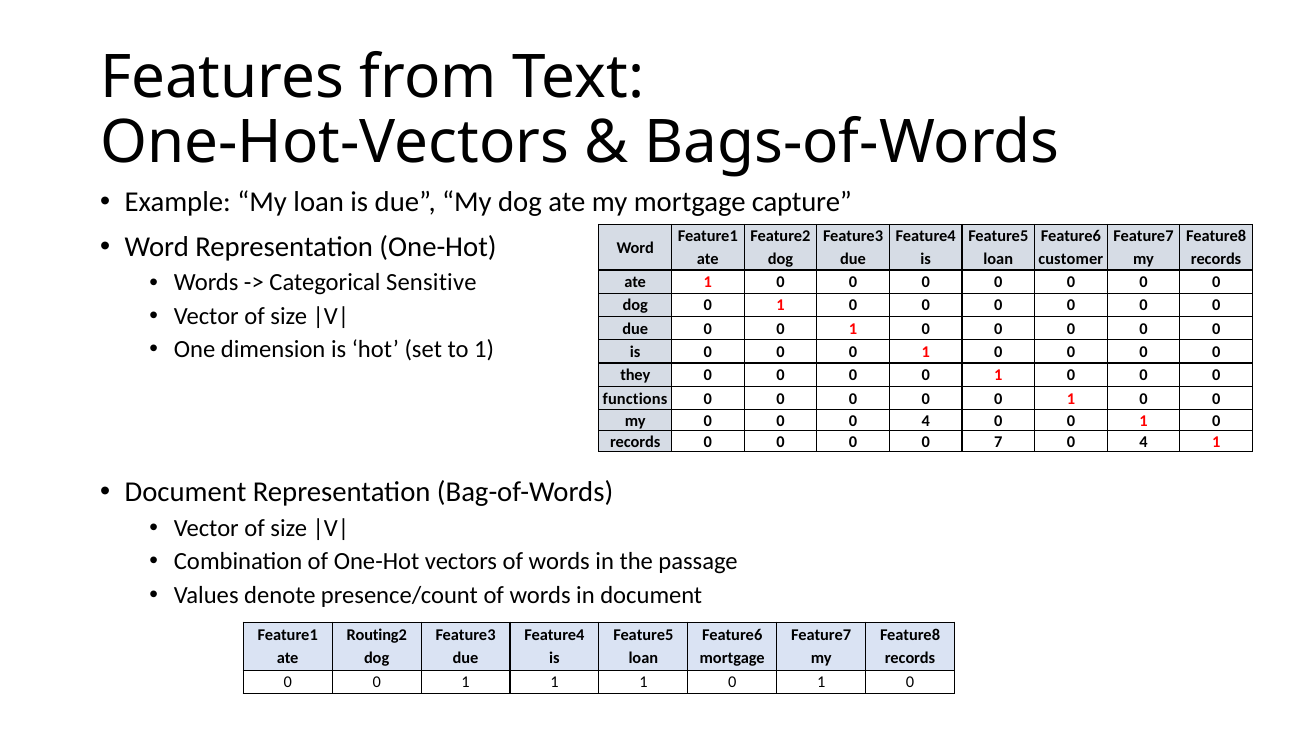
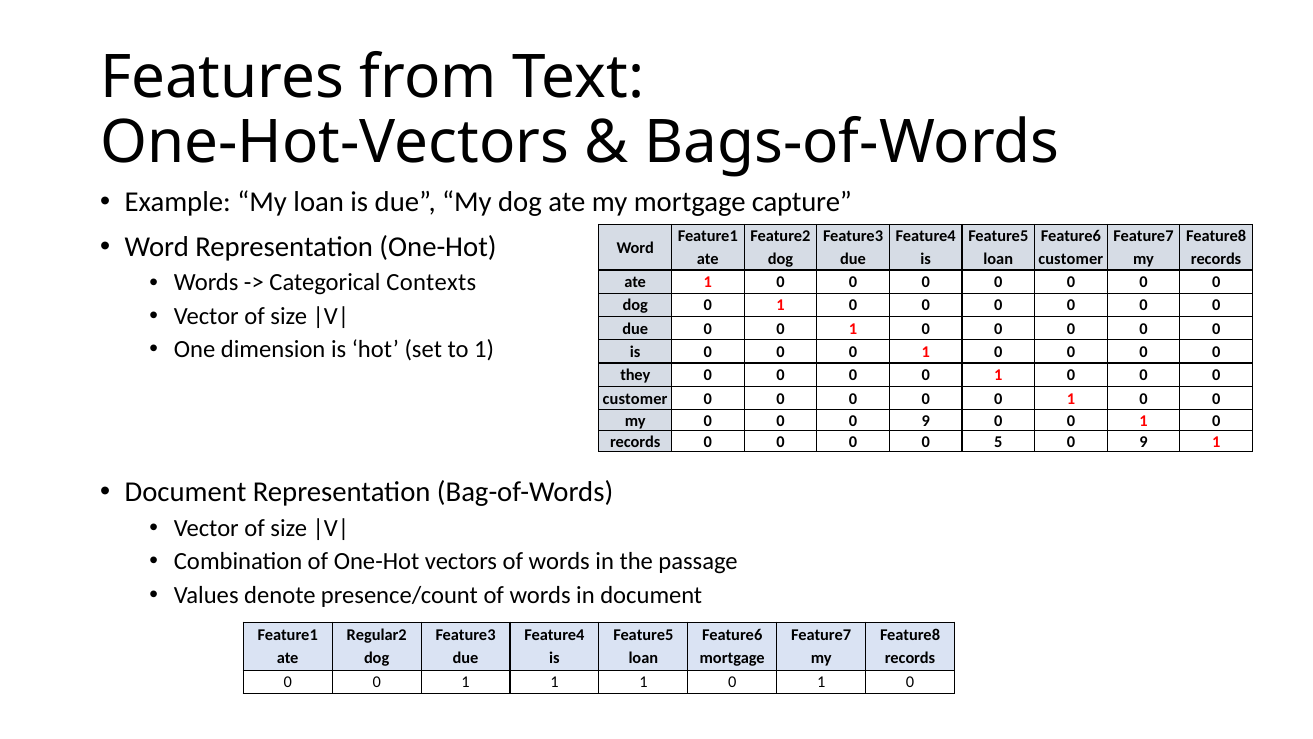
Sensitive: Sensitive -> Contexts (431, 283)
functions: functions -> customer (635, 398)
0 0 4: 4 -> 9 (926, 421)
7: 7 -> 5 (998, 442)
4: 4 -> 9 (1144, 442)
Routing2: Routing2 -> Regular2 (377, 634)
